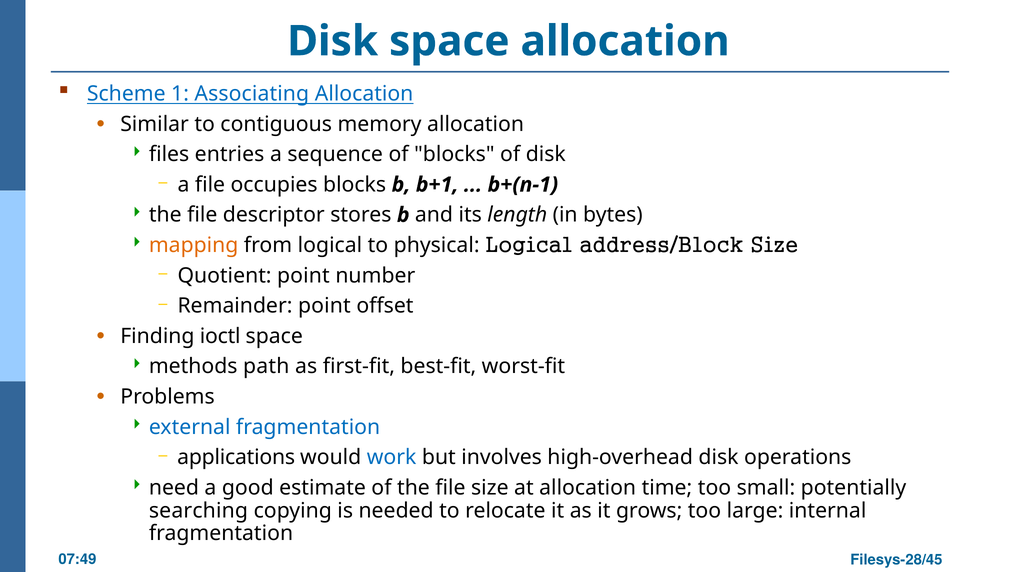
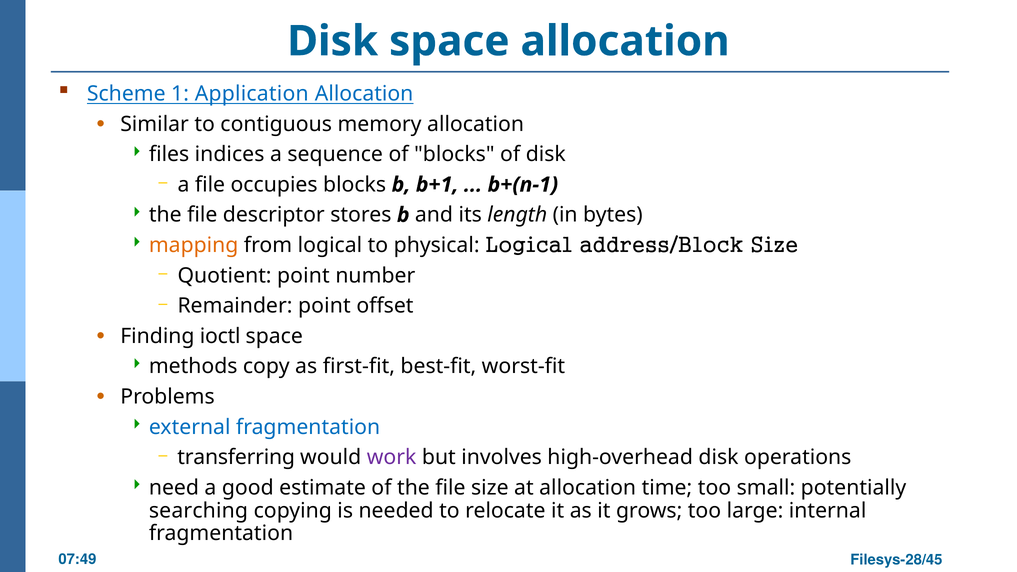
Associating: Associating -> Application (252, 94)
entries: entries -> indices (230, 154)
path: path -> copy (266, 367)
applications: applications -> transferring (236, 457)
work colour: blue -> purple (392, 457)
